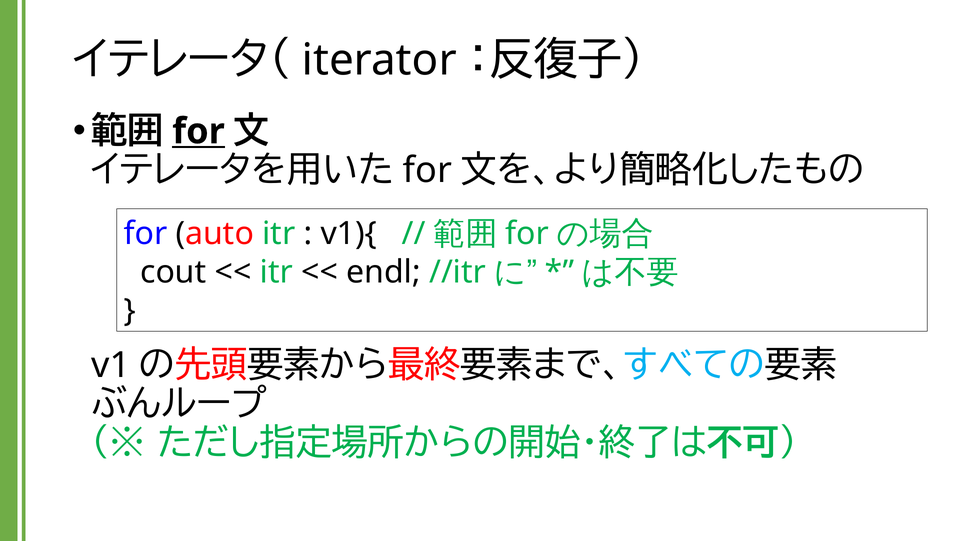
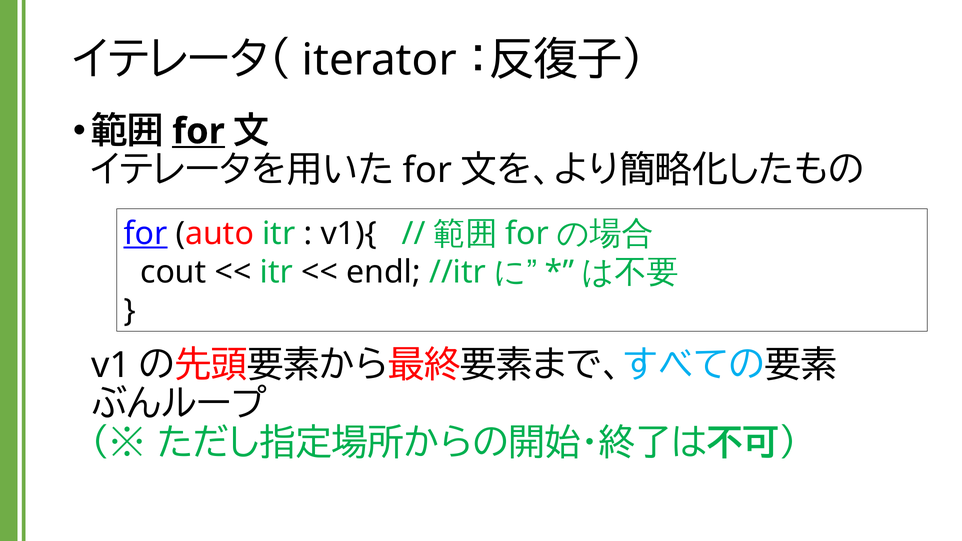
for underline: none -> present (145, 234)
